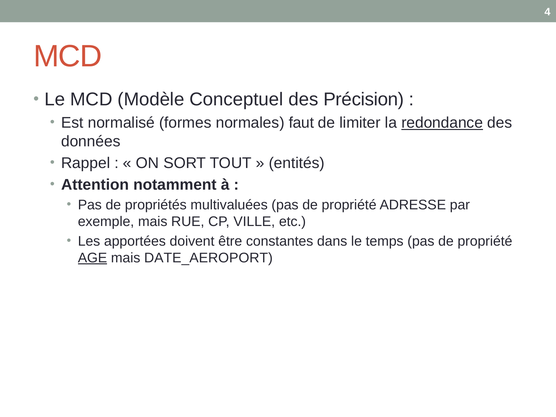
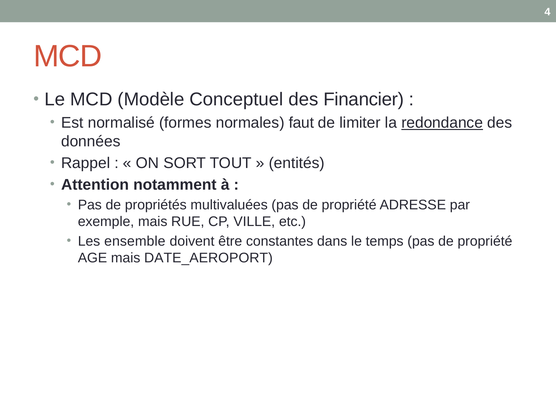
Précision: Précision -> Financier (364, 100)
apportées: apportées -> ensemble (135, 241)
AGE underline: present -> none (92, 258)
